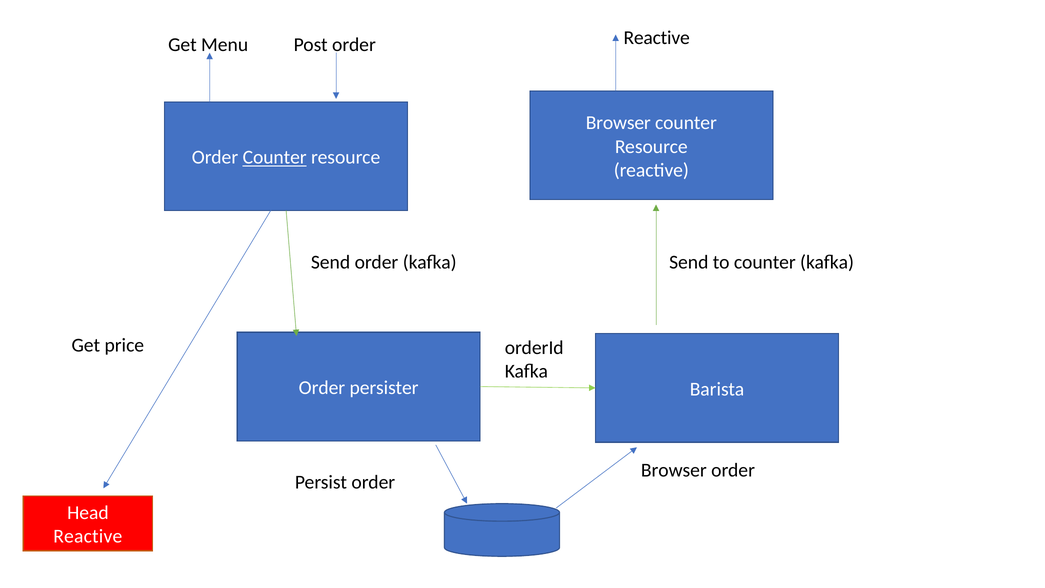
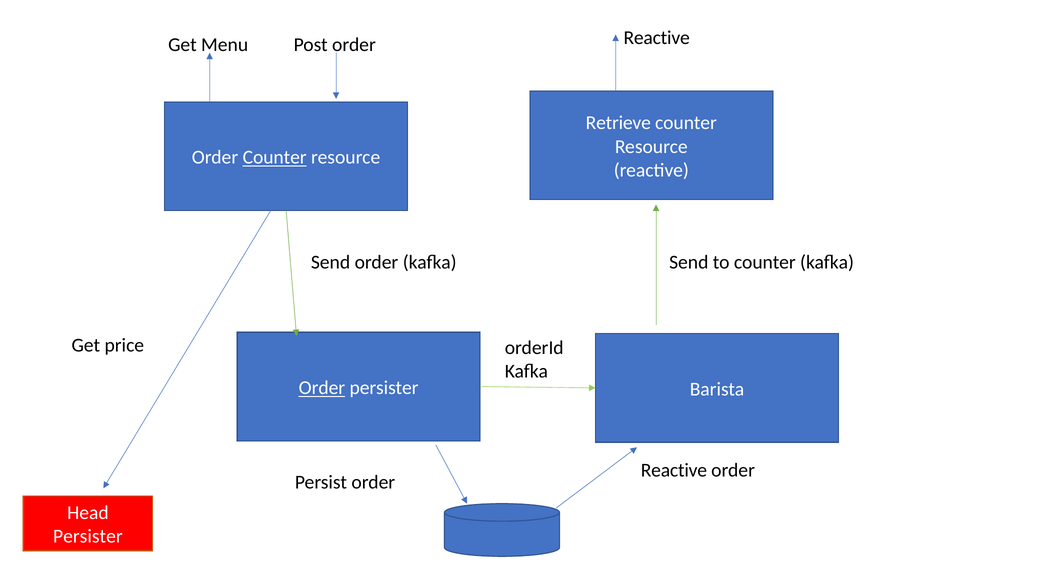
Browser: Browser -> Retrieve (618, 123)
Order underline: none -> present (322, 388)
Browser: Browser -> Reactive (674, 470)
Reactive: Reactive -> Persister (88, 536)
